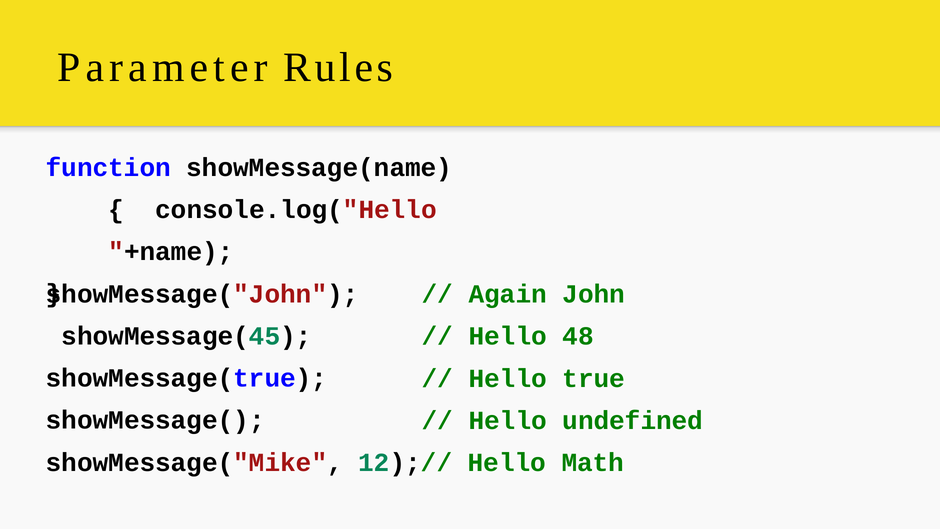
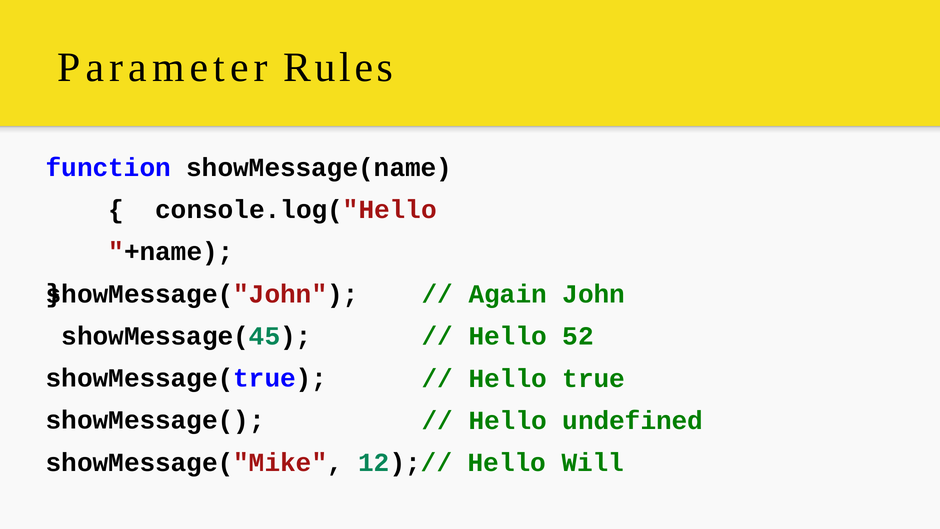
48: 48 -> 52 (578, 336)
Math: Math -> Will (593, 462)
